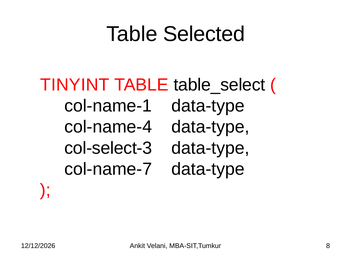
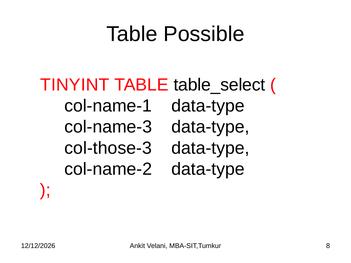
Selected: Selected -> Possible (204, 34)
col-name-4: col-name-4 -> col-name-3 (108, 127)
col-select-3: col-select-3 -> col-those-3 (108, 148)
col-name-7: col-name-7 -> col-name-2 (108, 169)
